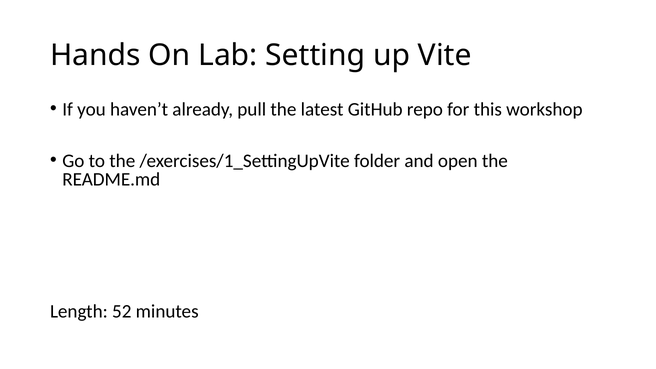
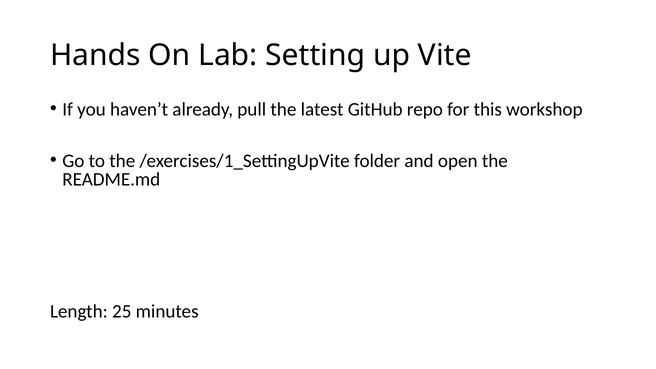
52: 52 -> 25 (122, 311)
